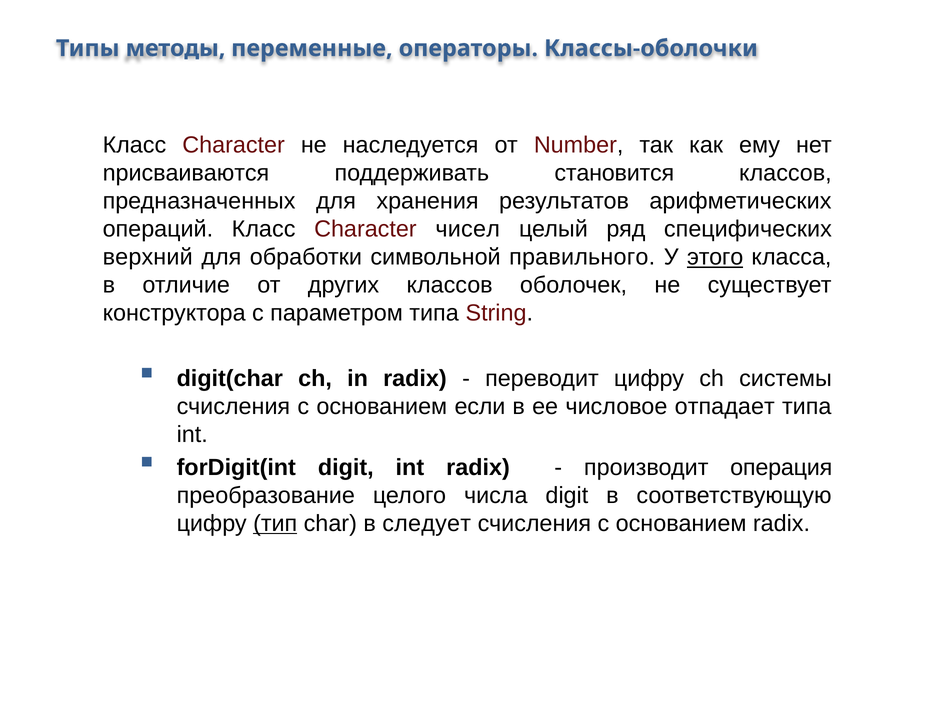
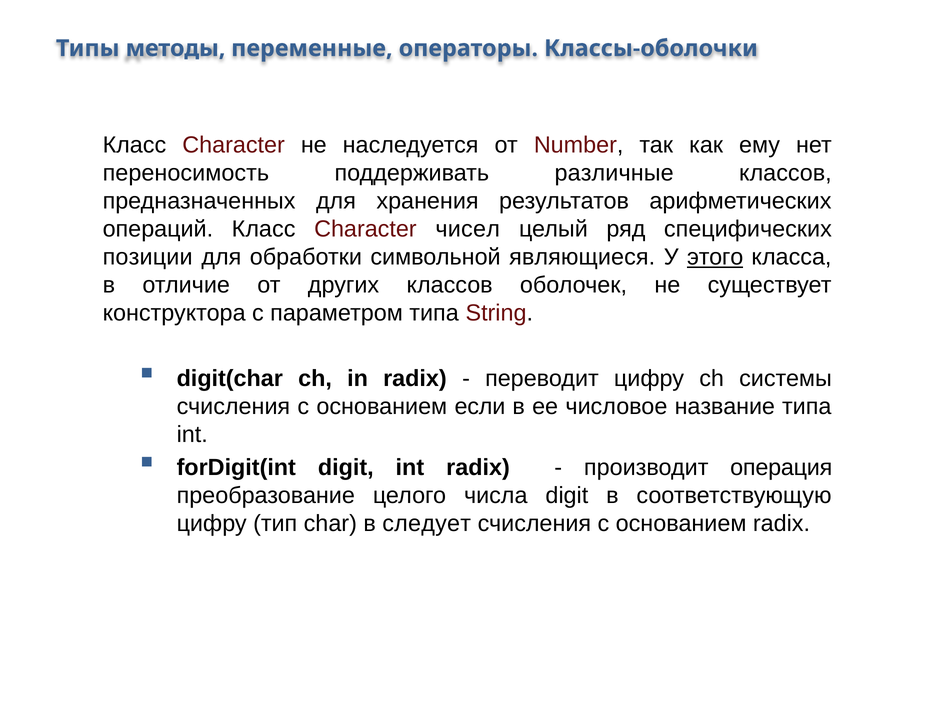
nрисваиваются: nрисваиваются -> переносимость (186, 173)
становится: становится -> различные (614, 173)
верхний: верхний -> позиции (148, 257)
правильного: правильного -> являющиеся (582, 257)
отпадает: отпадает -> название (725, 407)
тип underline: present -> none (275, 524)
